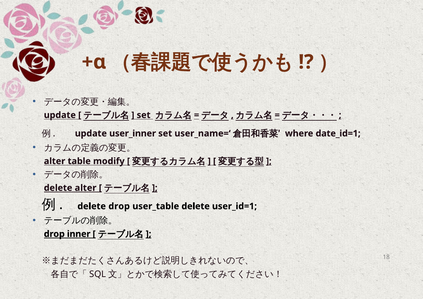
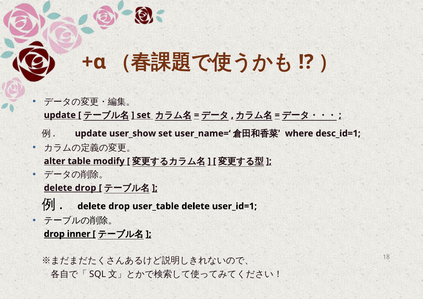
user_inner: user_inner -> user_show (133, 133)
date_id=1: date_id=1 -> desc_id=1 (338, 133)
alter: alter -> drop (86, 188)
